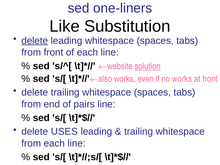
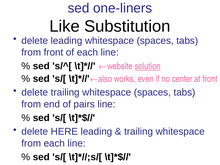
delete underline: present -> none (35, 41)
no works: works -> center (182, 79)
USES: USES -> HERE (64, 132)
